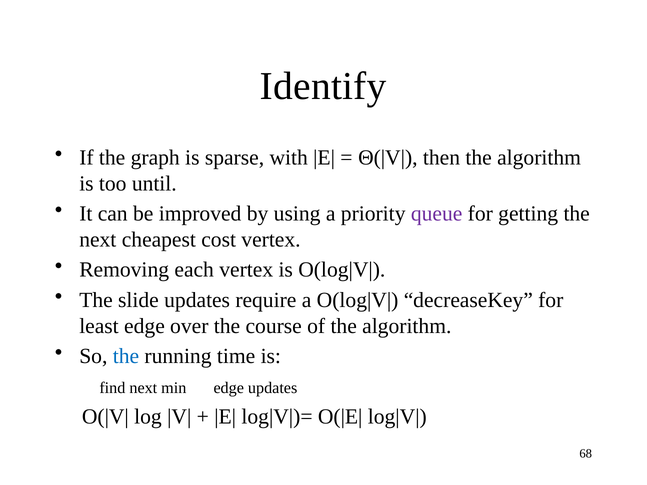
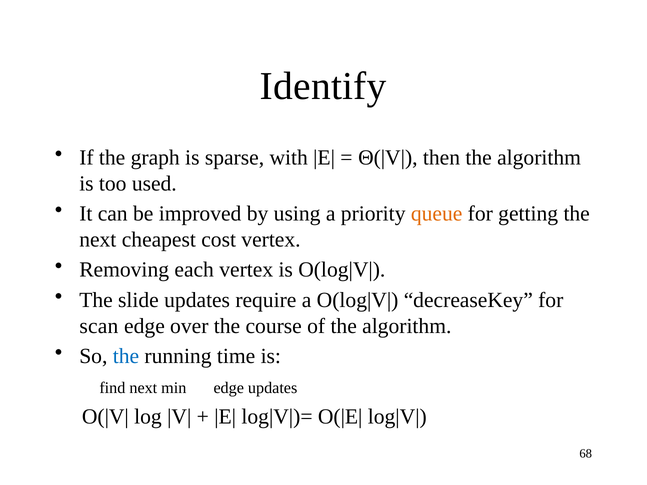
until: until -> used (154, 184)
queue colour: purple -> orange (437, 214)
least: least -> scan (99, 326)
